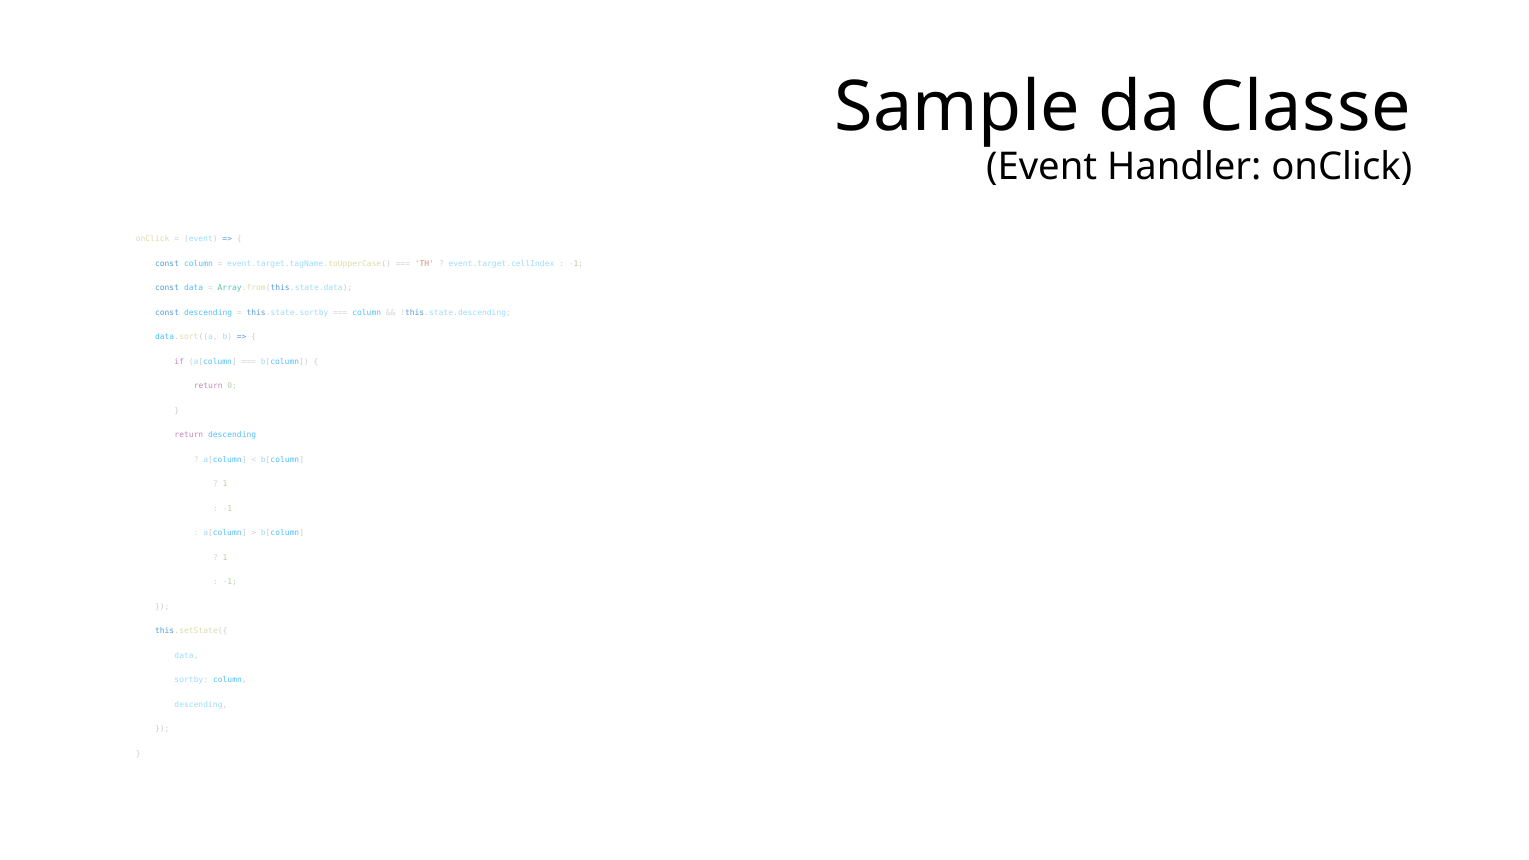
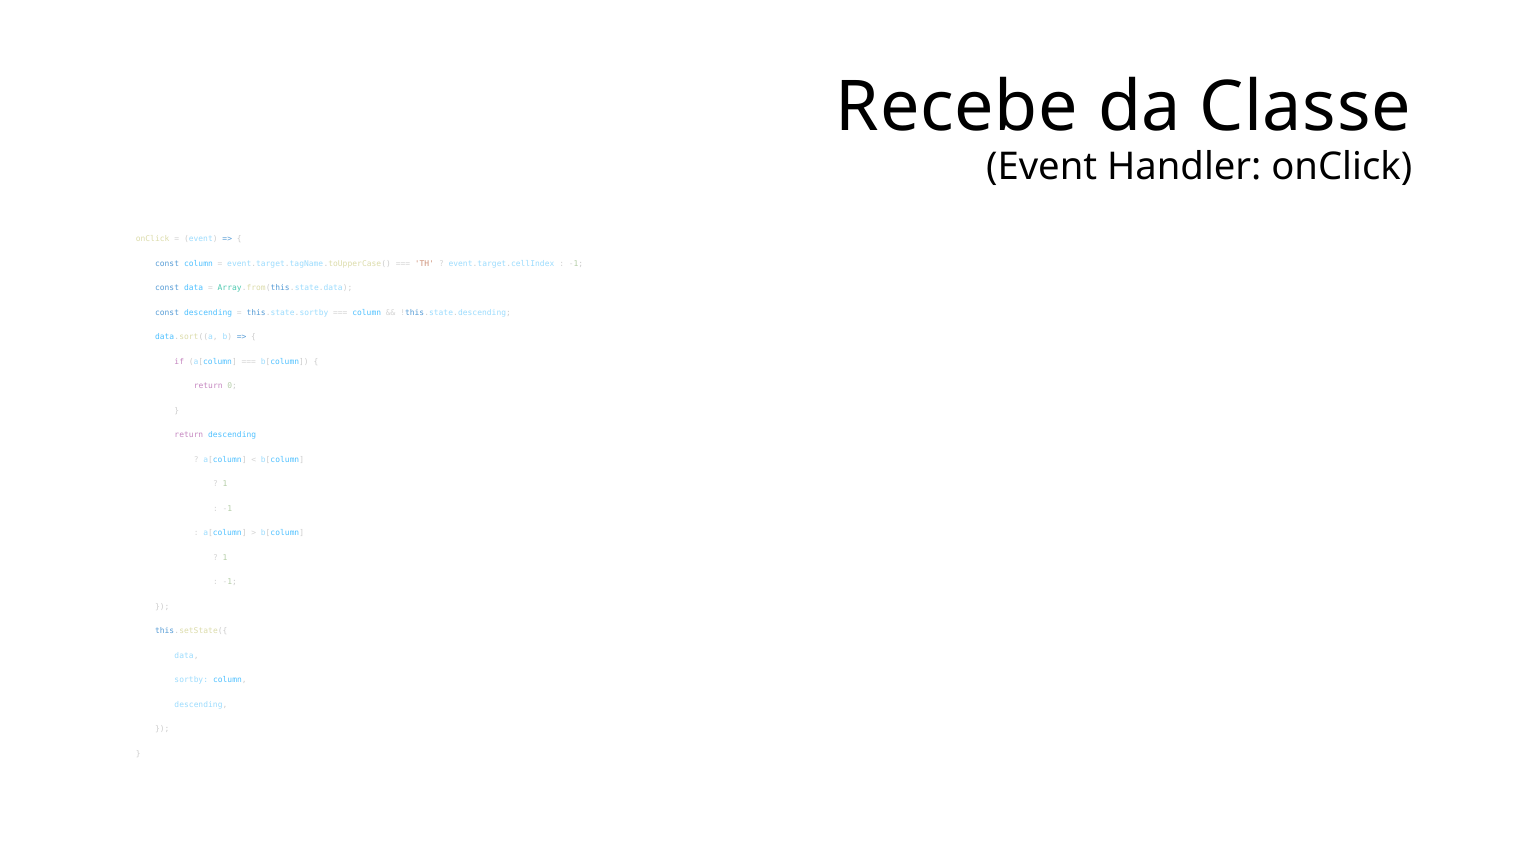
Sample: Sample -> Recebe (957, 108)
